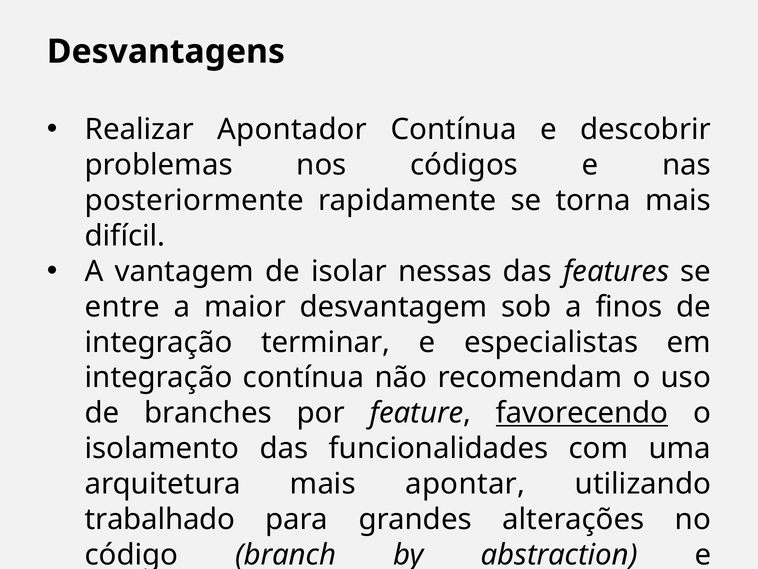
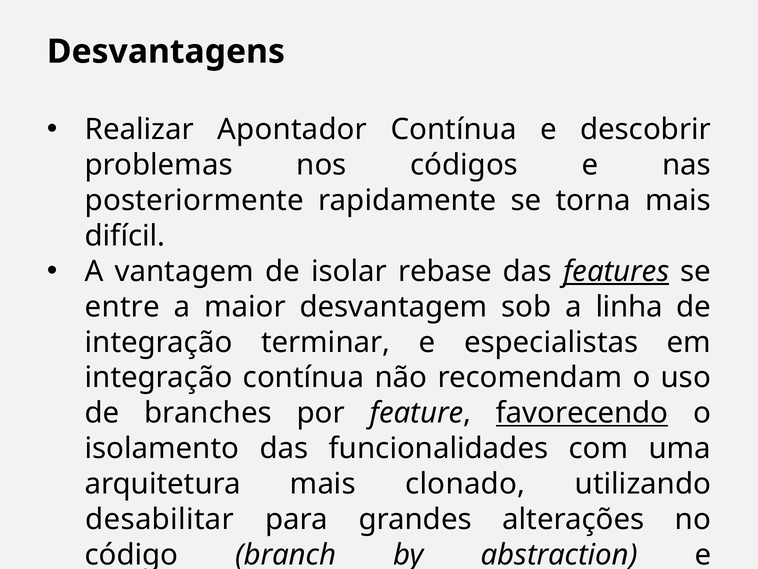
nessas: nessas -> rebase (445, 271)
features underline: none -> present (616, 271)
finos: finos -> linha (629, 307)
apontar: apontar -> clonado (465, 484)
trabalhado: trabalhado -> desabilitar (160, 519)
